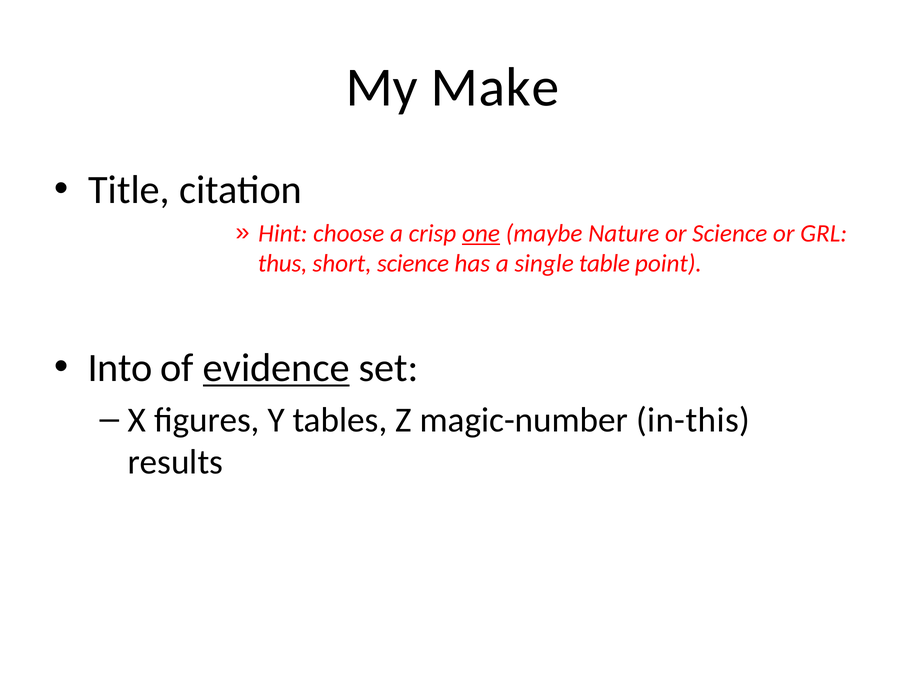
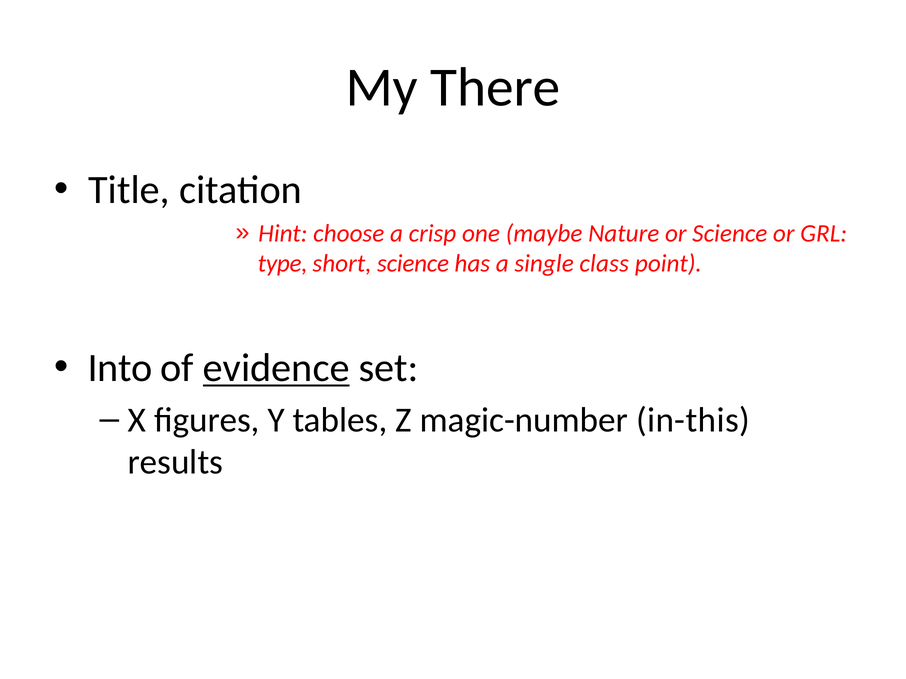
Make: Make -> There (495, 88)
one underline: present -> none (481, 233)
thus: thus -> type (283, 264)
table: table -> class (604, 264)
